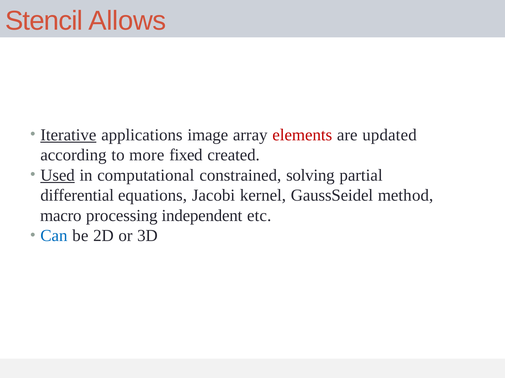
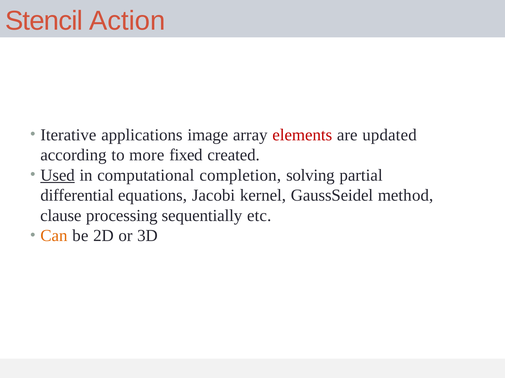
Allows: Allows -> Action (127, 21)
Iterative underline: present -> none (68, 135)
constrained: constrained -> completion (240, 176)
macro: macro -> clause (61, 216)
independent: independent -> sequentially (202, 216)
Can colour: blue -> orange (54, 236)
